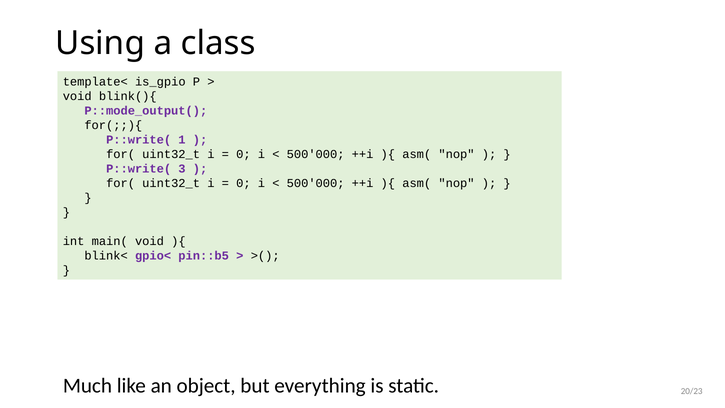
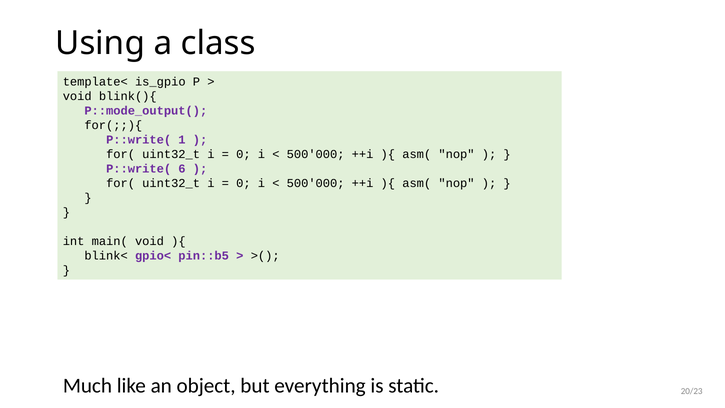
3: 3 -> 6 (182, 169)
